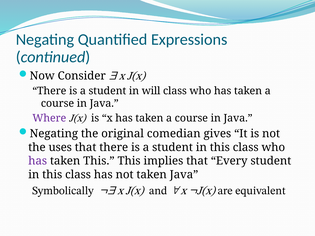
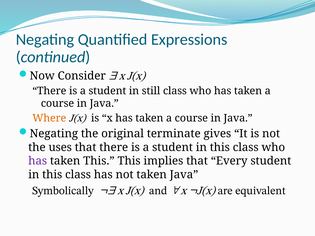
will: will -> still (151, 91)
Where colour: purple -> orange (49, 118)
comedian: comedian -> terminate (174, 134)
